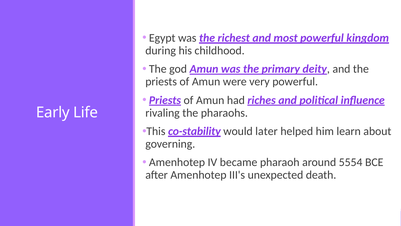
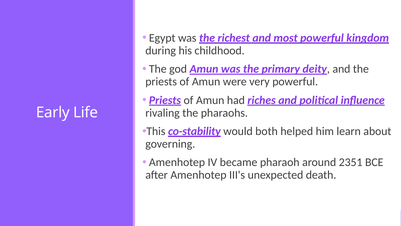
later: later -> both (267, 131)
5554: 5554 -> 2351 (351, 162)
